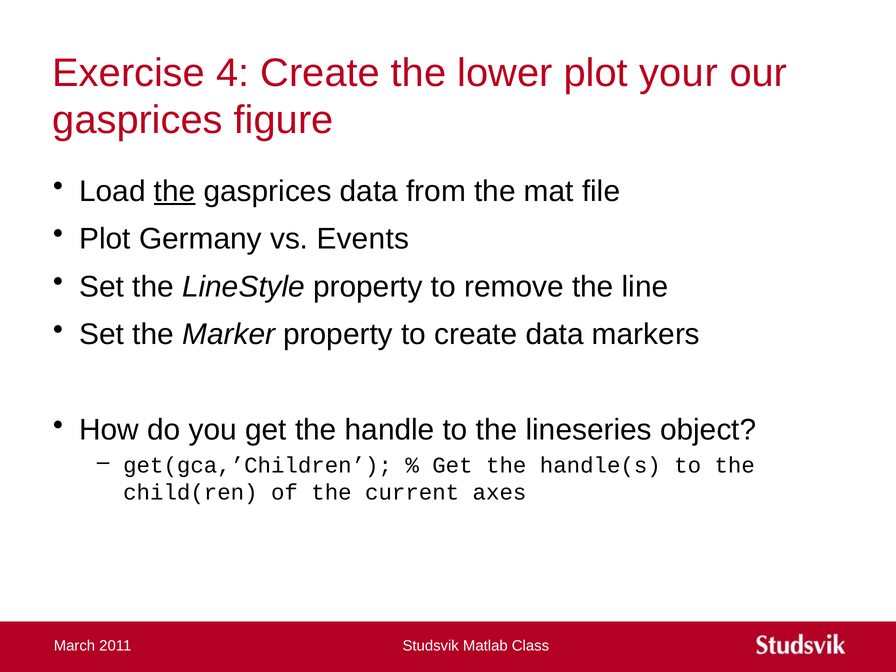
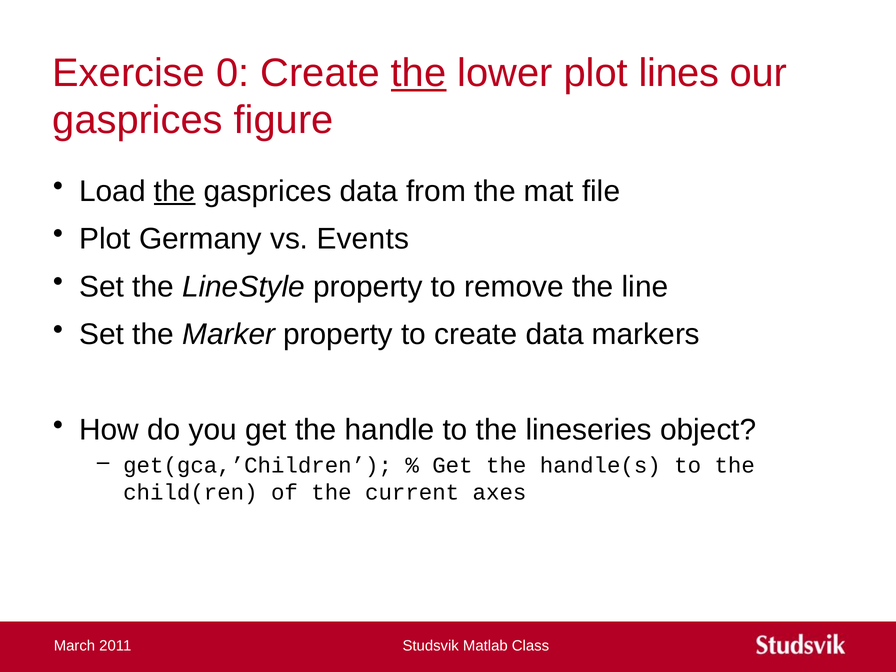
4: 4 -> 0 (233, 73)
the underline: none -> present (419, 73)
your: your -> lines (679, 73)
